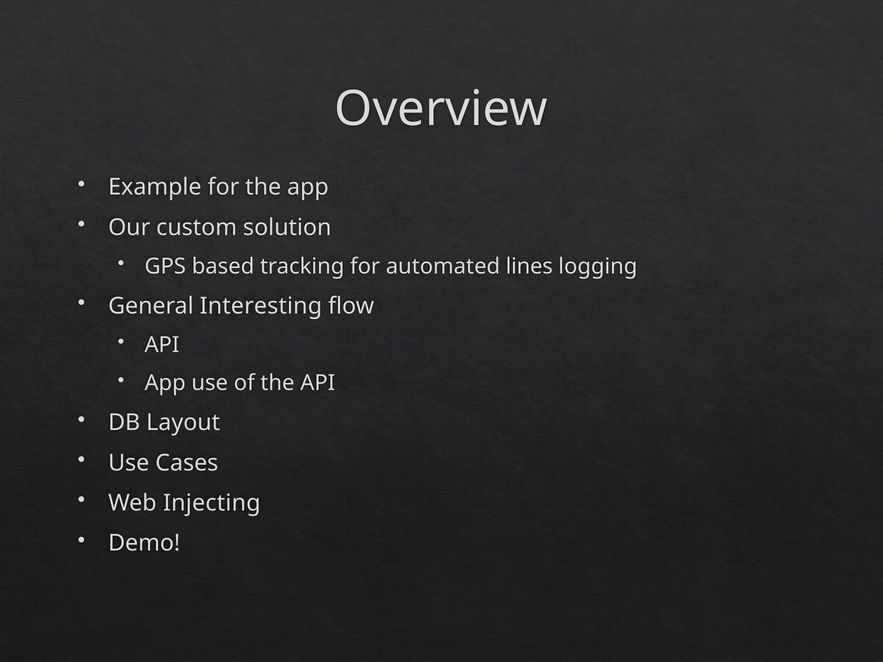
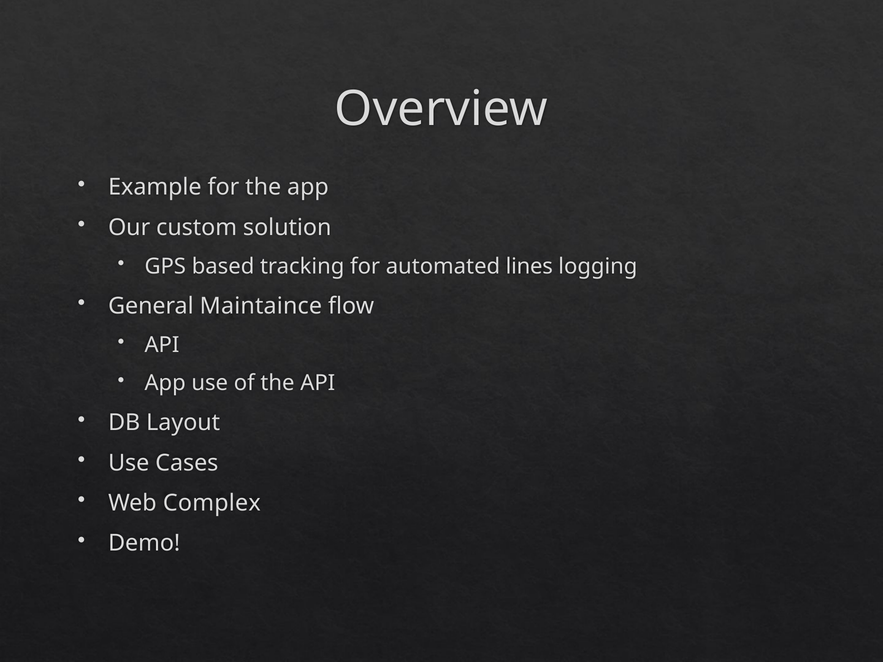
Interesting: Interesting -> Maintaince (261, 306)
Injecting: Injecting -> Complex (212, 503)
